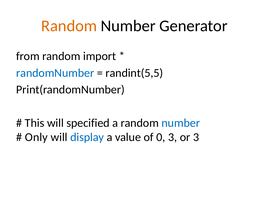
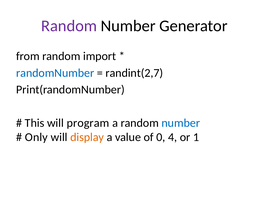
Random colour: orange -> purple (69, 26)
randint(5,5: randint(5,5 -> randint(2,7 (134, 73)
specified: specified -> program (88, 123)
display colour: blue -> orange (87, 138)
0 3: 3 -> 4 (173, 138)
or 3: 3 -> 1 (196, 138)
